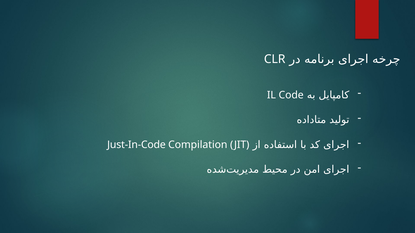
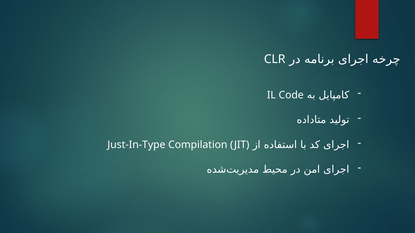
Just-In-Code: Just-In-Code -> Just-In-Type (136, 145)
